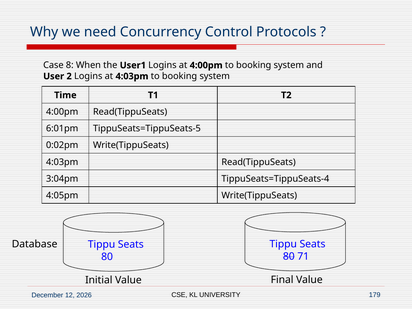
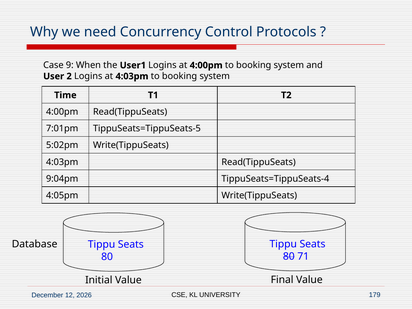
8: 8 -> 9 (70, 65)
6:01pm: 6:01pm -> 7:01pm (62, 129)
0:02pm: 0:02pm -> 5:02pm (62, 145)
3:04pm: 3:04pm -> 9:04pm (62, 179)
